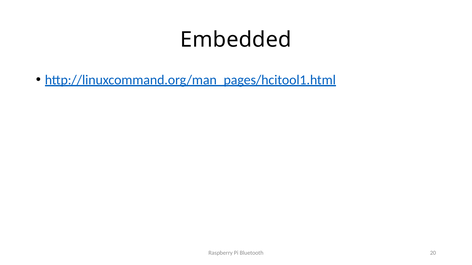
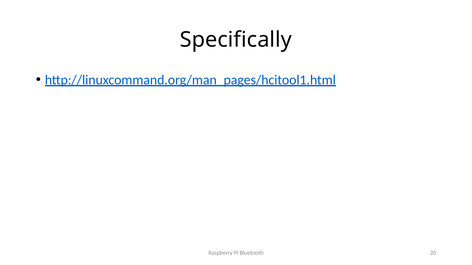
Embedded: Embedded -> Specifically (236, 40)
